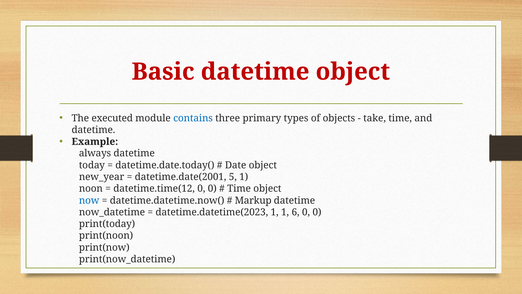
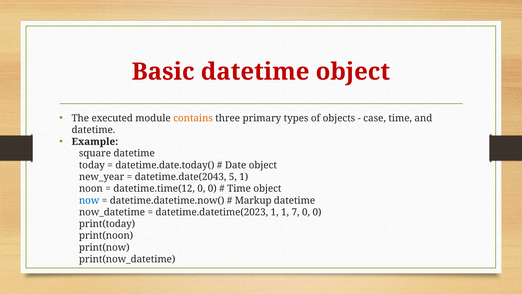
contains colour: blue -> orange (193, 118)
take: take -> case (375, 118)
always: always -> square (95, 153)
datetime.date(2001: datetime.date(2001 -> datetime.date(2043 (181, 177)
6: 6 -> 7 (296, 212)
